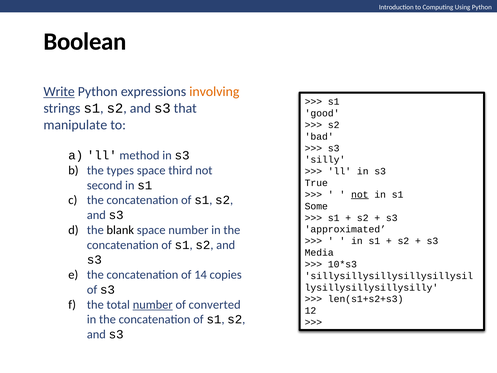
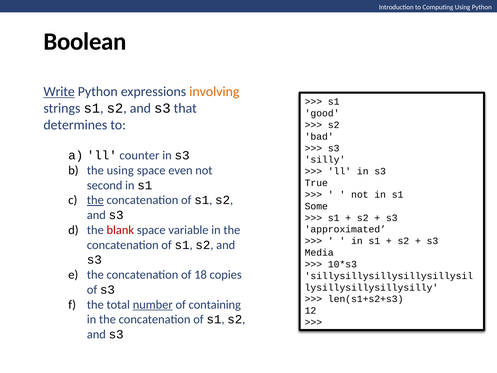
manipulate: manipulate -> determines (75, 125)
method: method -> counter (139, 155)
the types: types -> using (120, 170)
third: third -> even (180, 170)
not underline: present -> none (360, 194)
the underline: none -> present (95, 200)
blank colour: black -> red (120, 230)
space number: number -> variable (188, 230)
14: 14 -> 18 (201, 275)
converted: converted -> containing (215, 304)
